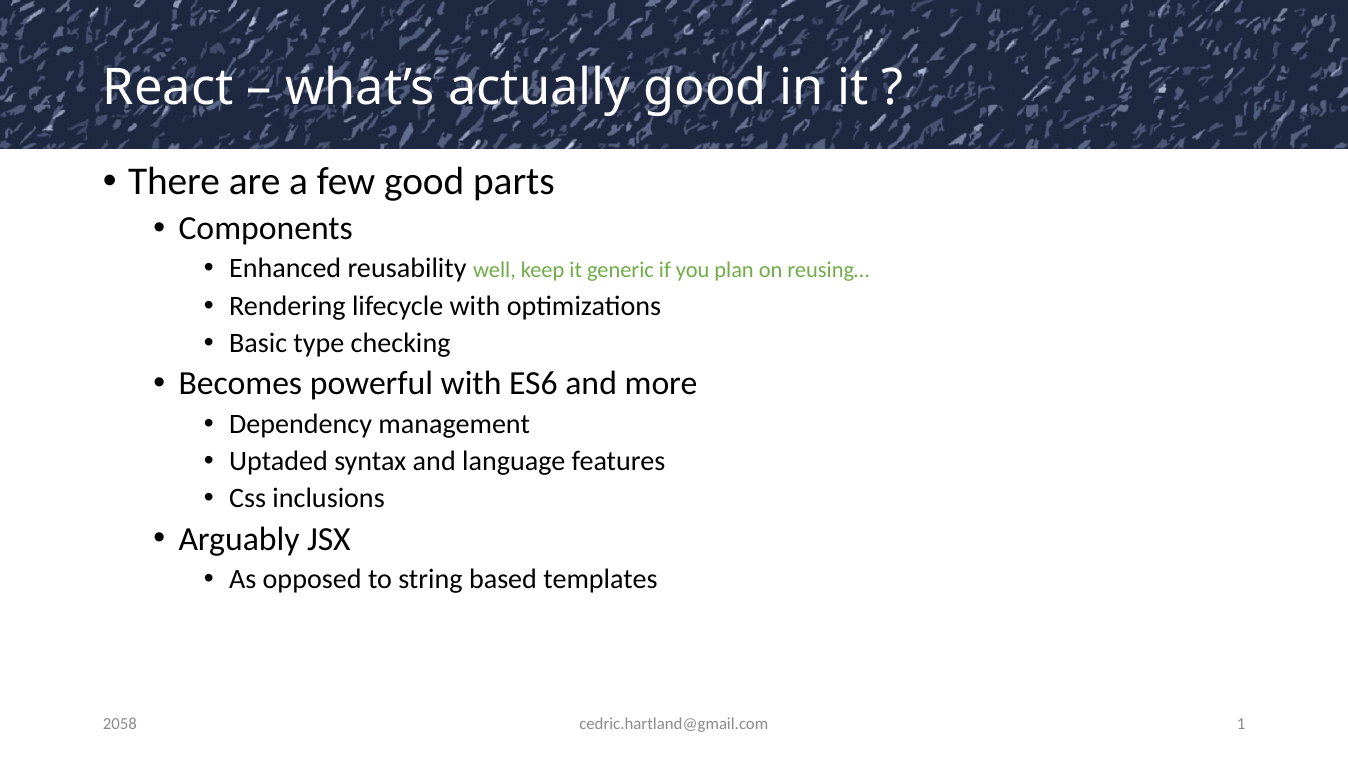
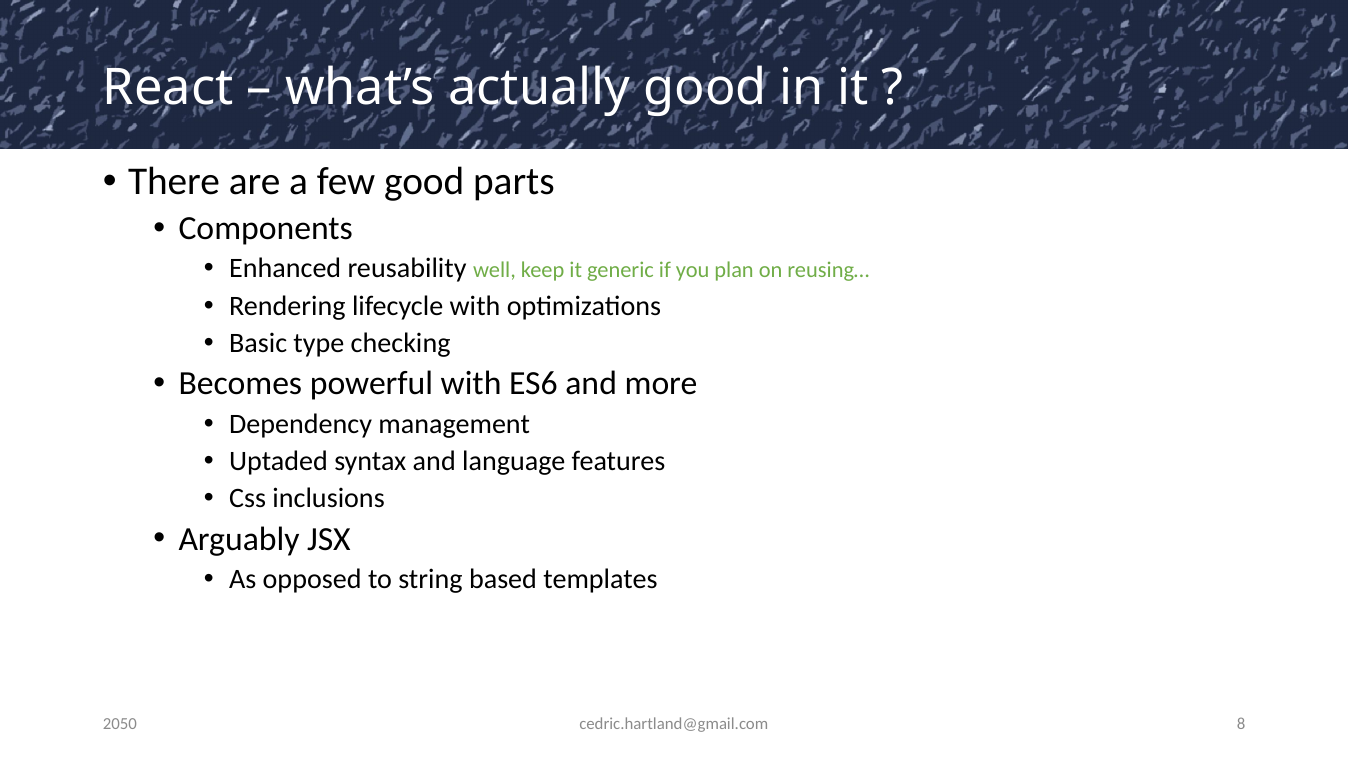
1: 1 -> 8 (1241, 724)
2058: 2058 -> 2050 (120, 724)
